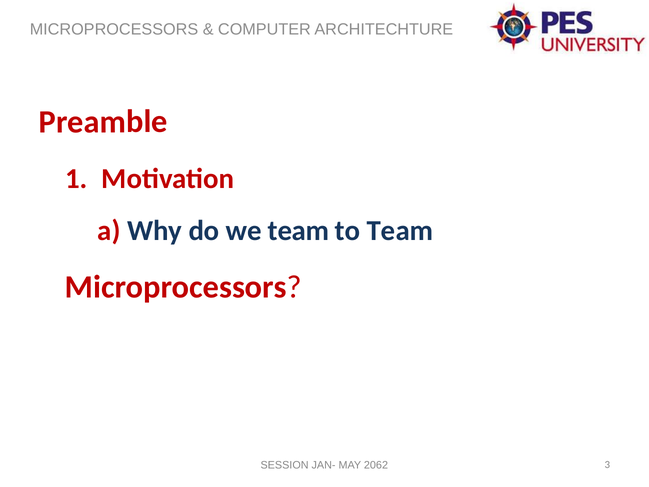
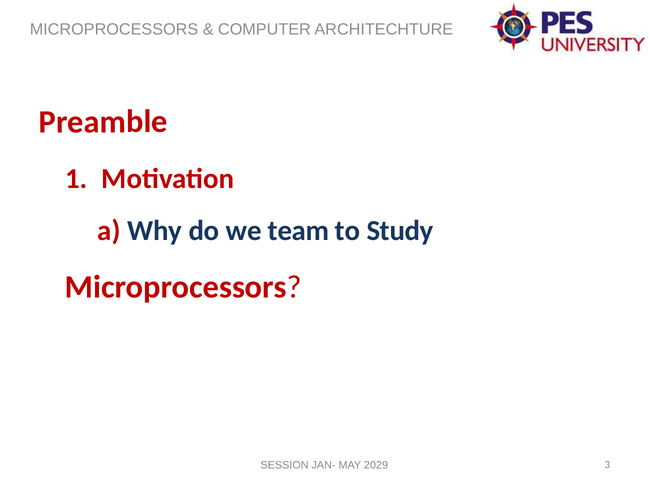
to Team: Team -> Study (400, 231)
2062: 2062 -> 2029 (376, 465)
